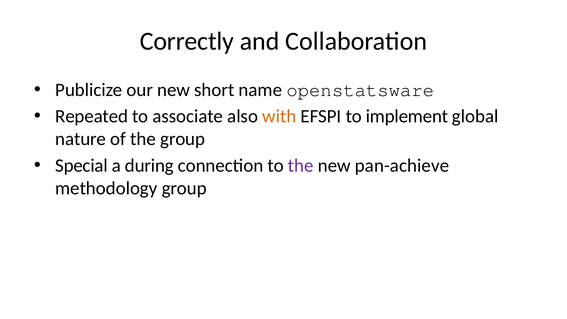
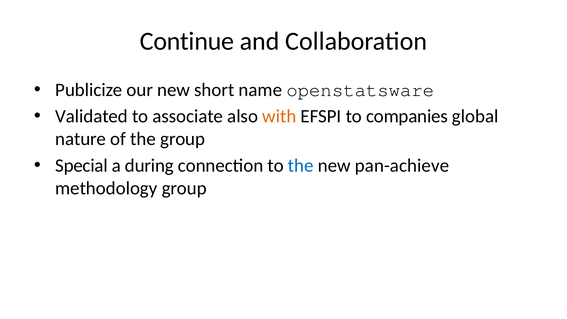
Correctly: Correctly -> Continue (187, 41)
Repeated: Repeated -> Validated (92, 116)
implement: implement -> companies (407, 116)
the colour: purple -> blue (301, 166)
